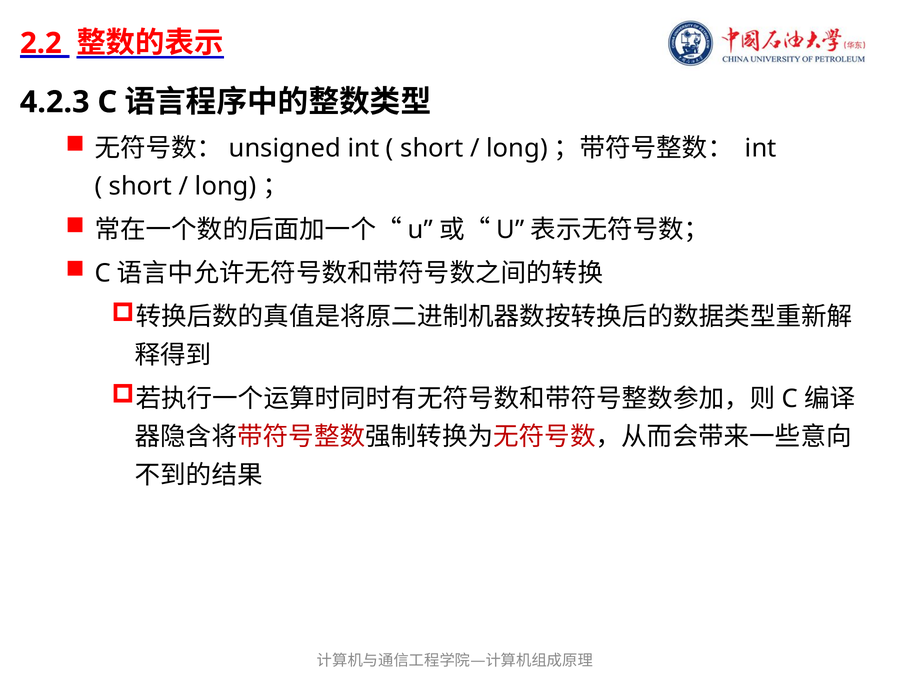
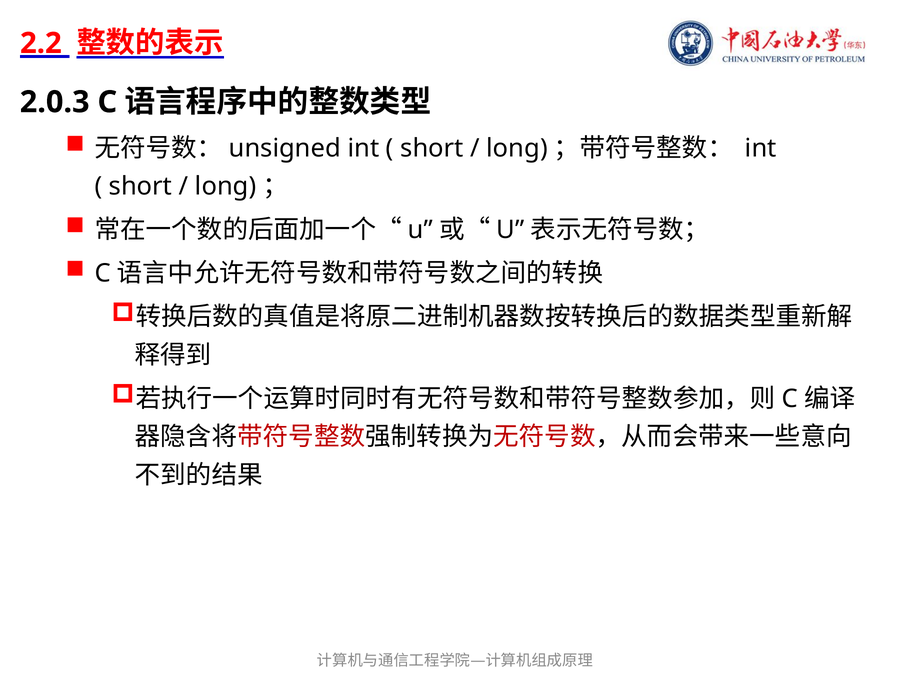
4.2.3: 4.2.3 -> 2.0.3 (55, 102)
